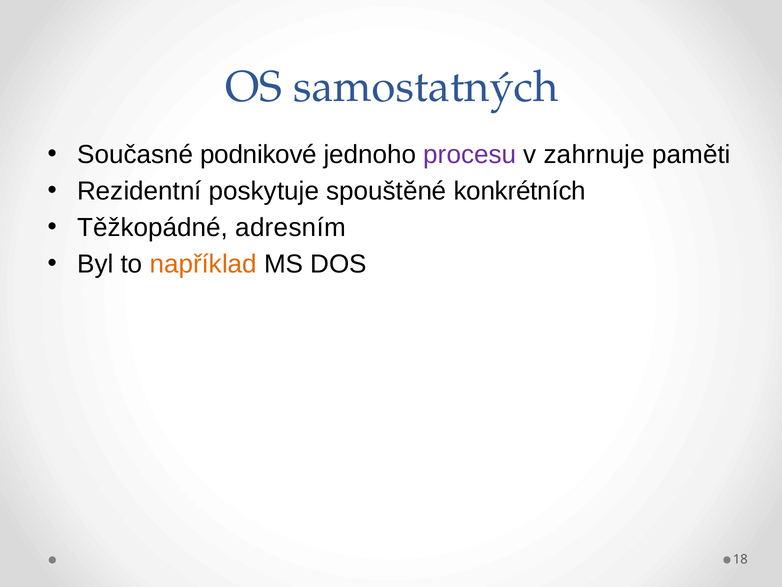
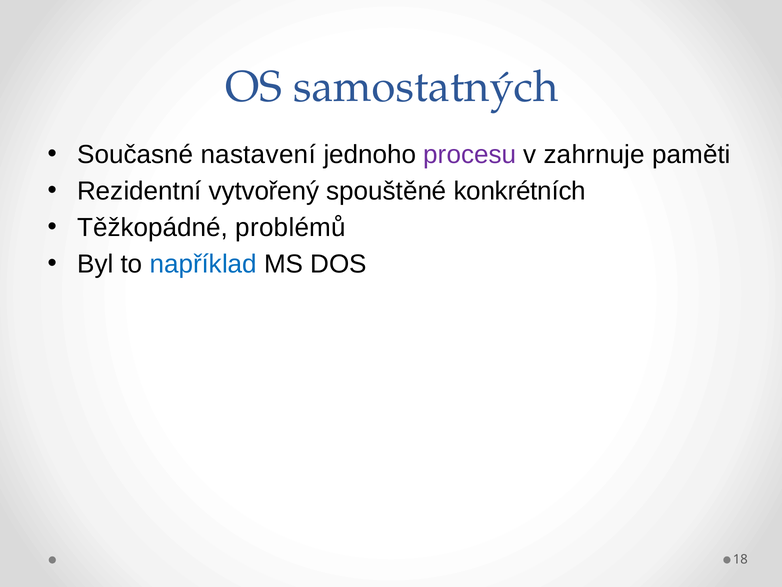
podnikové: podnikové -> nastavení (258, 155)
poskytuje: poskytuje -> vytvořený (264, 191)
adresním: adresním -> problémů (291, 227)
například colour: orange -> blue (203, 264)
